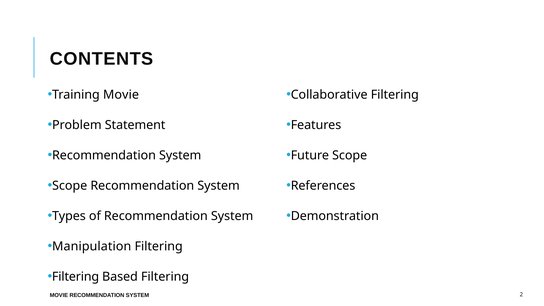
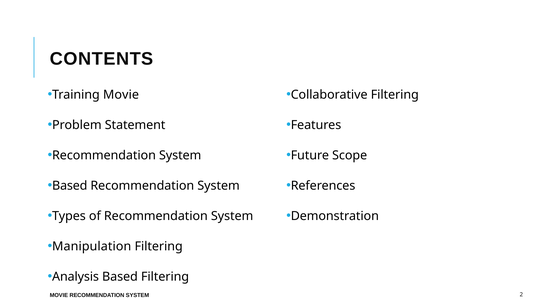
Scope: Scope -> Based (70, 186)
Filtering: Filtering -> Analysis (76, 277)
